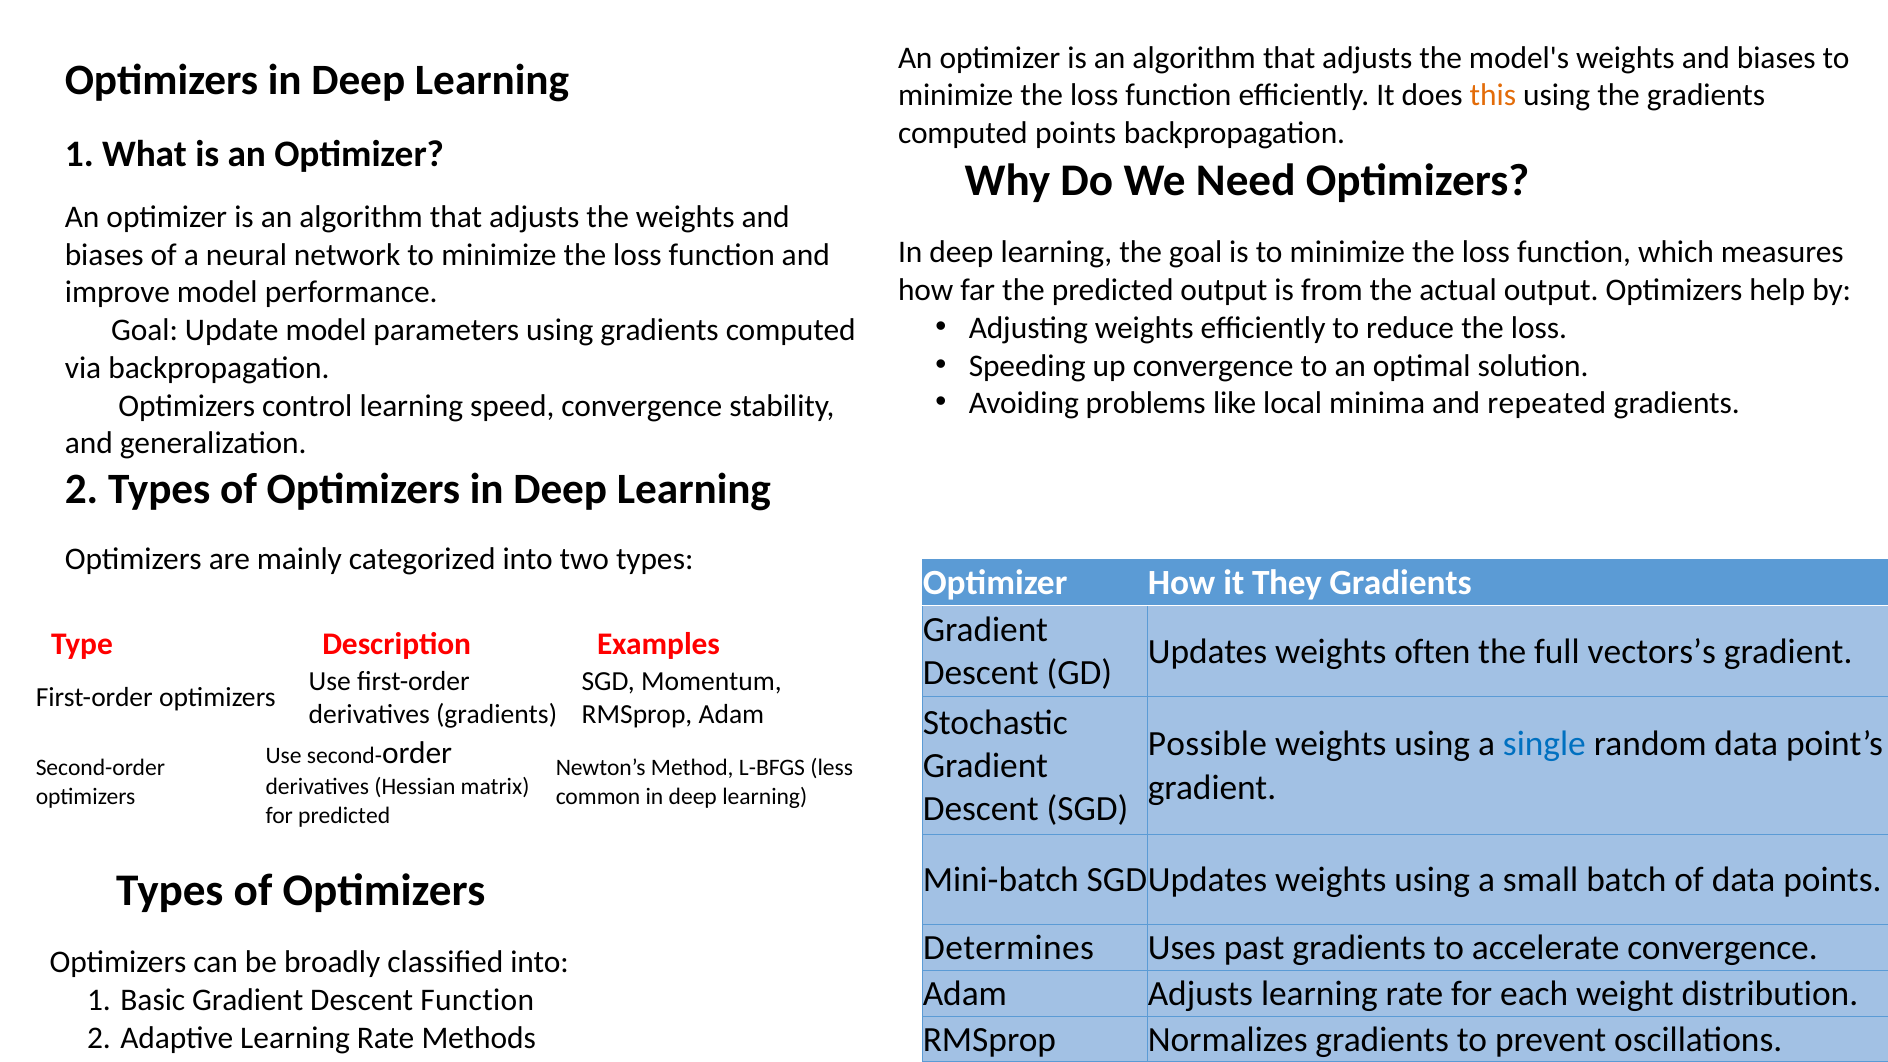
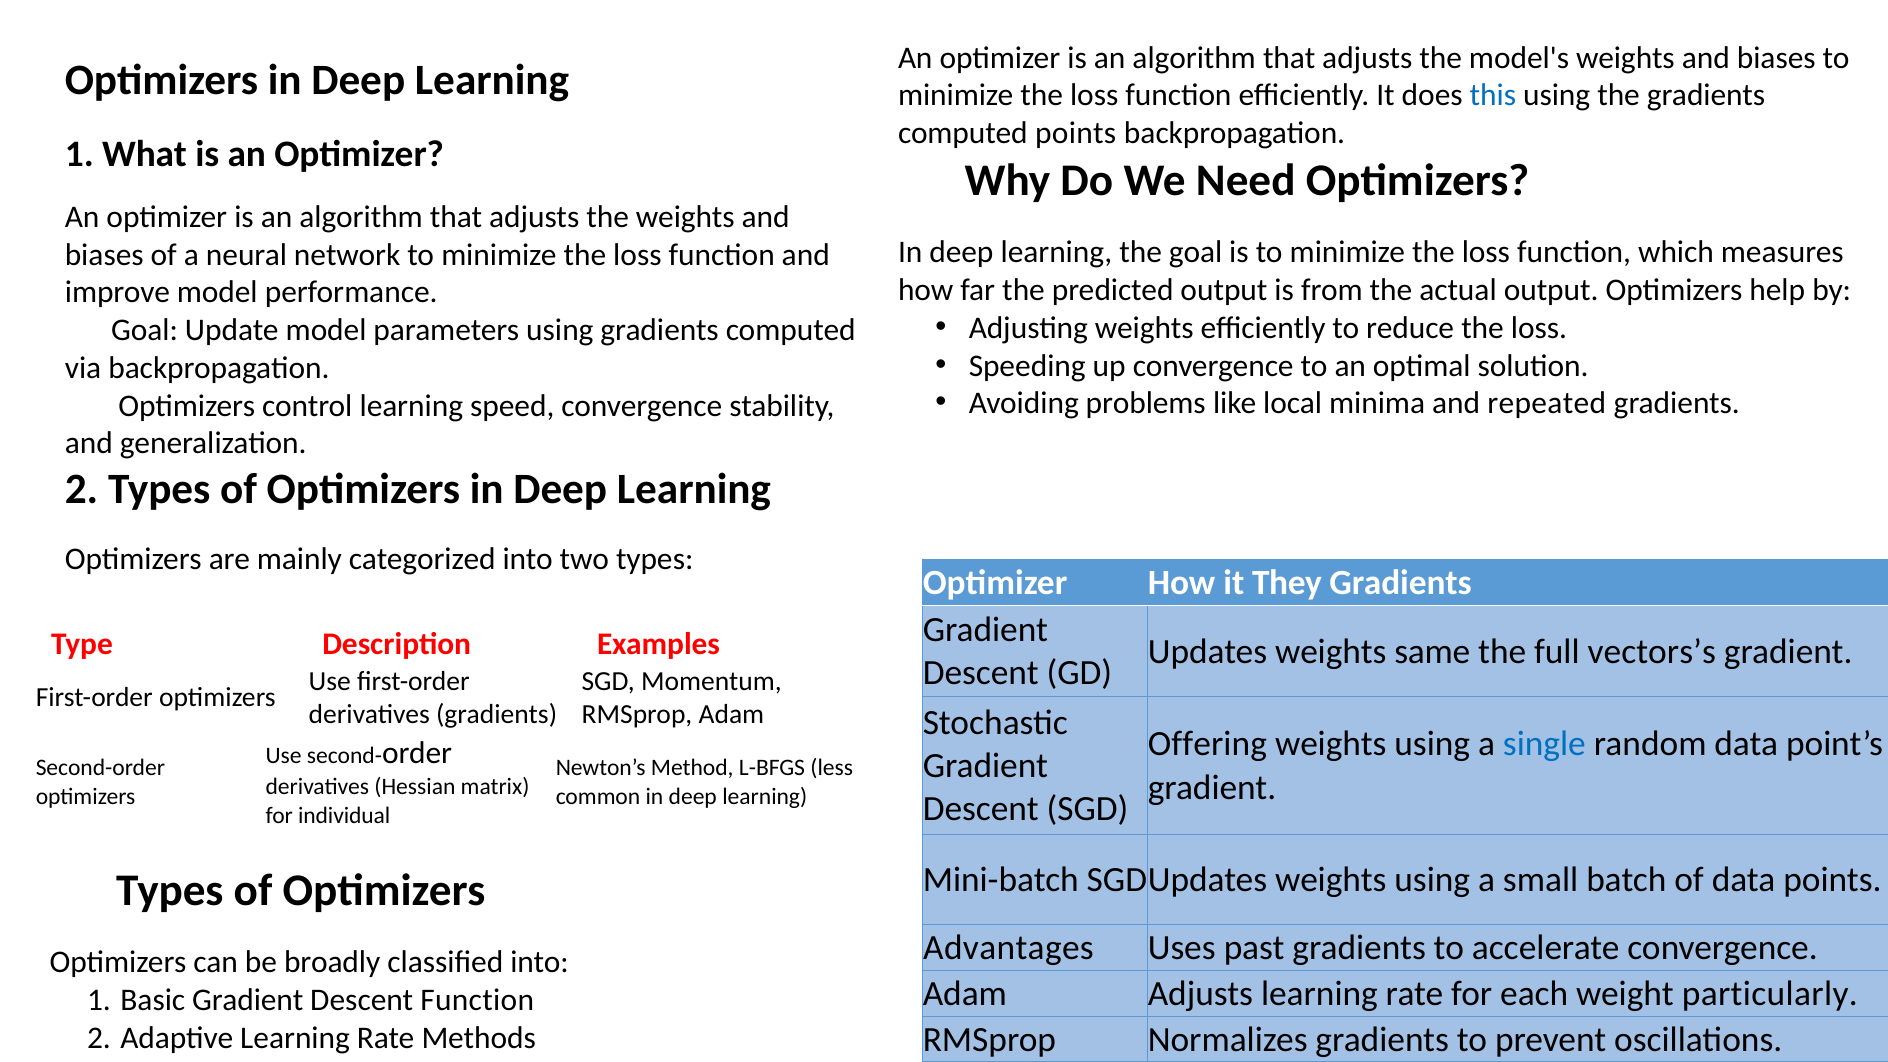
this colour: orange -> blue (1493, 96)
often: often -> same (1432, 652)
Possible: Possible -> Offering (1207, 744)
for predicted: predicted -> individual (344, 816)
Determines: Determines -> Advantages (1009, 948)
distribution: distribution -> particularly (1770, 994)
